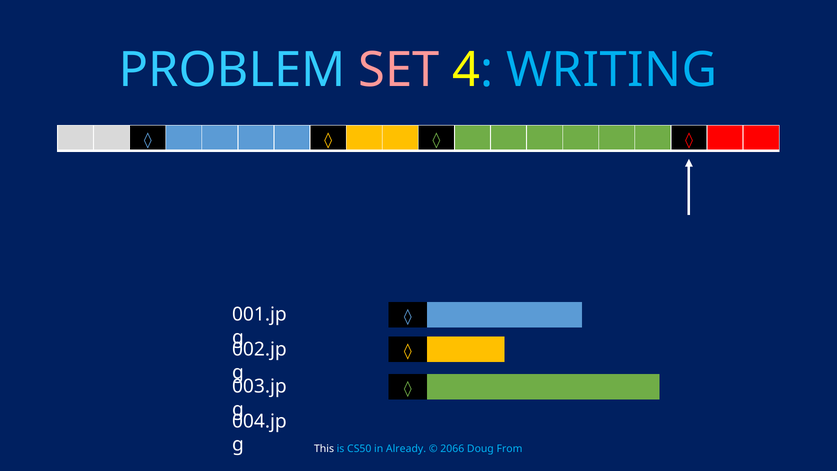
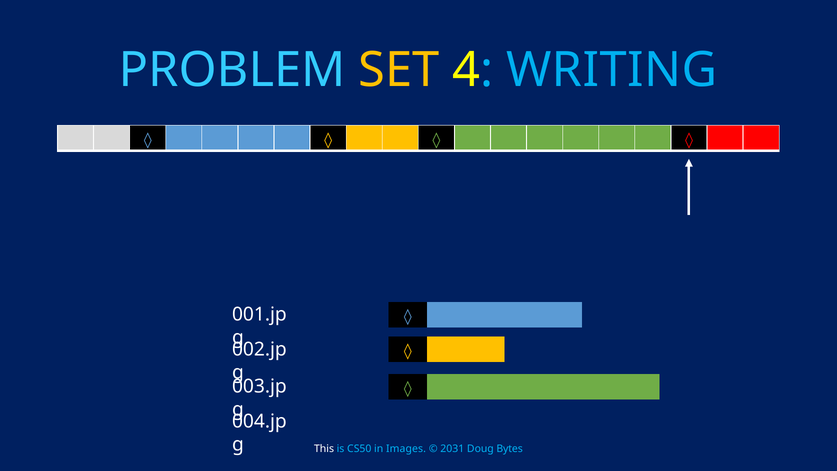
SET colour: pink -> yellow (399, 70)
Already: Already -> Images (406, 449)
2066: 2066 -> 2031 (452, 449)
From: From -> Bytes (510, 449)
